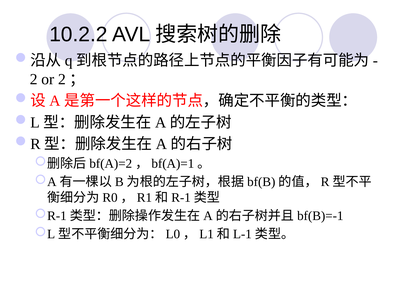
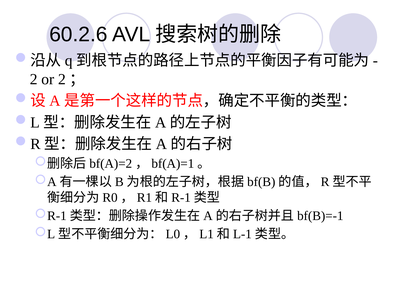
10.2.2: 10.2.2 -> 60.2.6 (78, 34)
